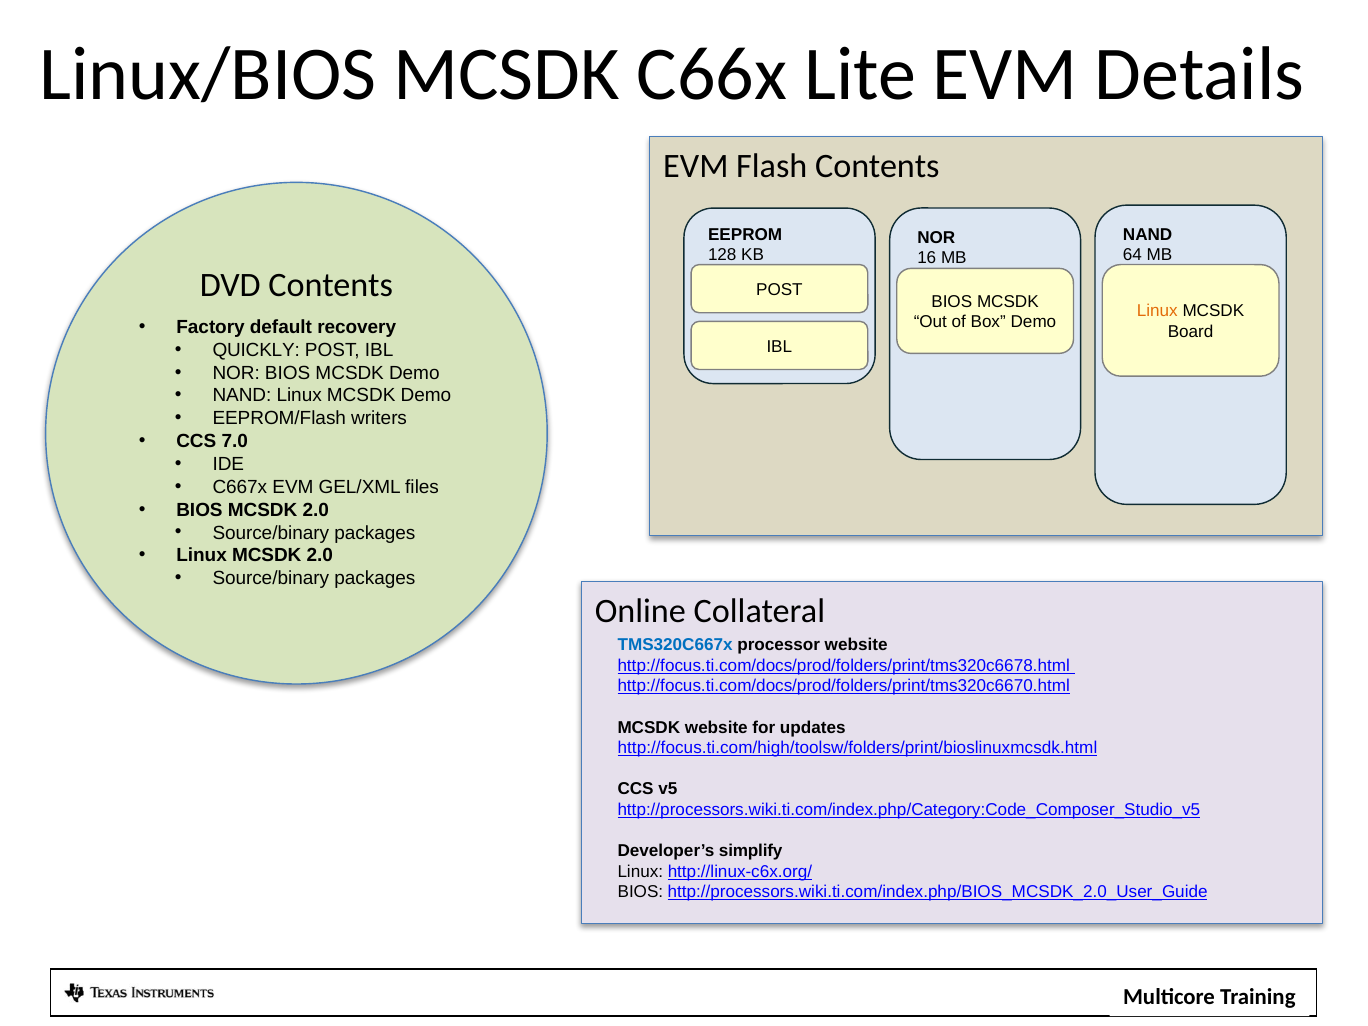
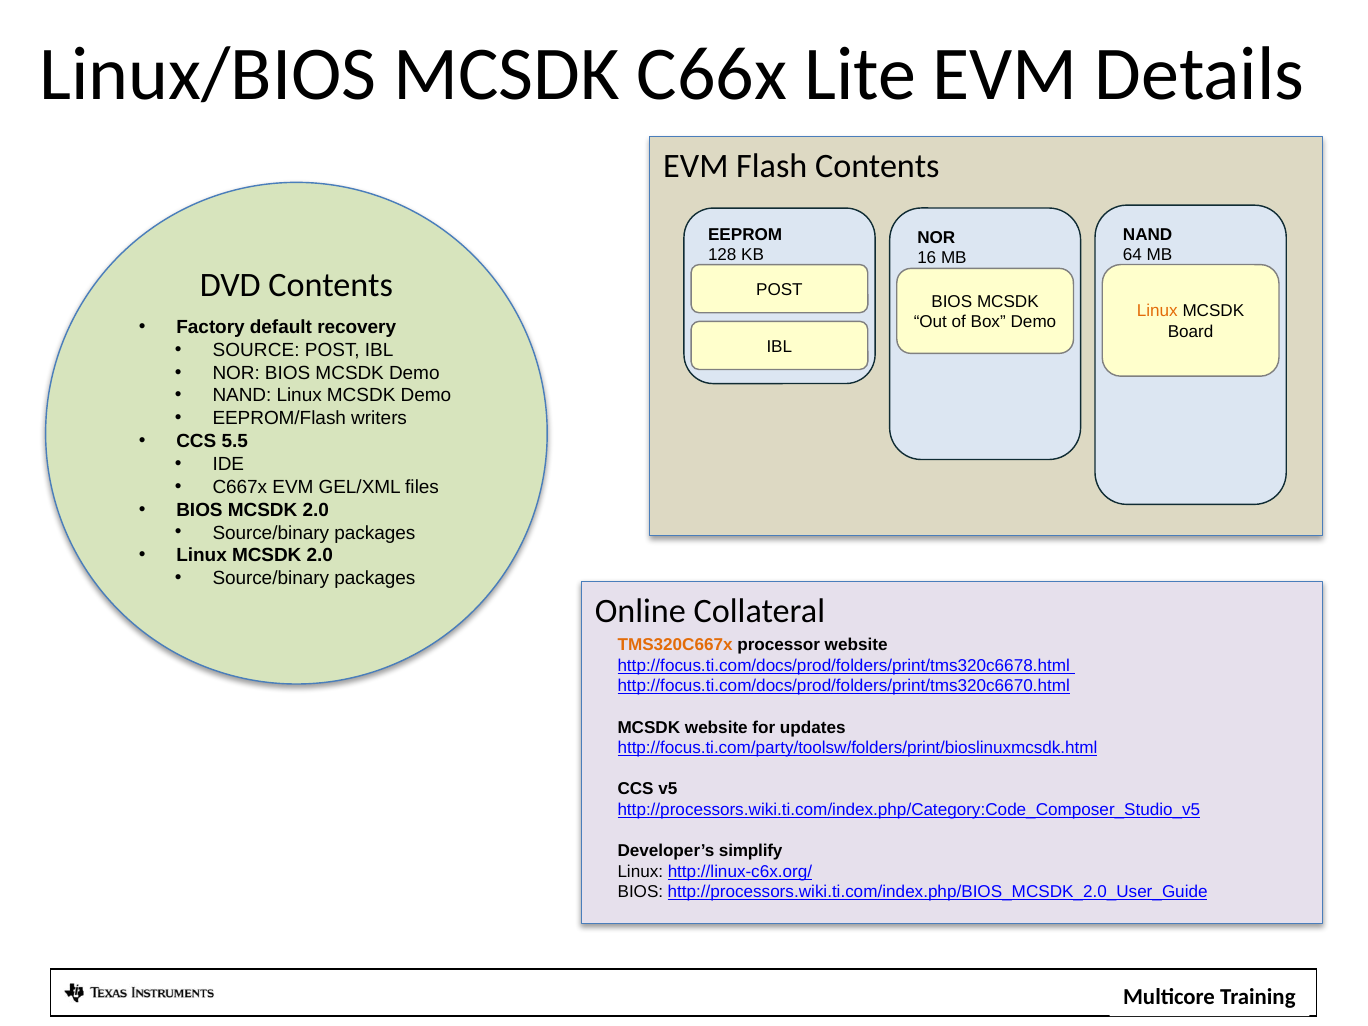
QUICKLY: QUICKLY -> SOURCE (256, 350)
7.0: 7.0 -> 5.5 (235, 441)
TMS320C667x colour: blue -> orange (675, 645)
http://focus.ti.com/high/toolsw/folders/print/bioslinuxmcsdk.html: http://focus.ti.com/high/toolsw/folders/print/bioslinuxmcsdk.html -> http://focus.ti.com/party/toolsw/folders/print/bioslinuxmcsdk.html (858, 748)
